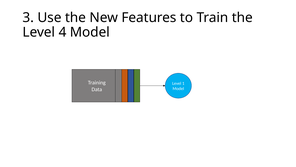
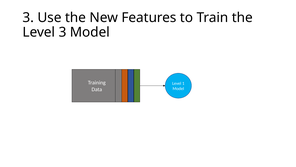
Level 4: 4 -> 3 (62, 32)
